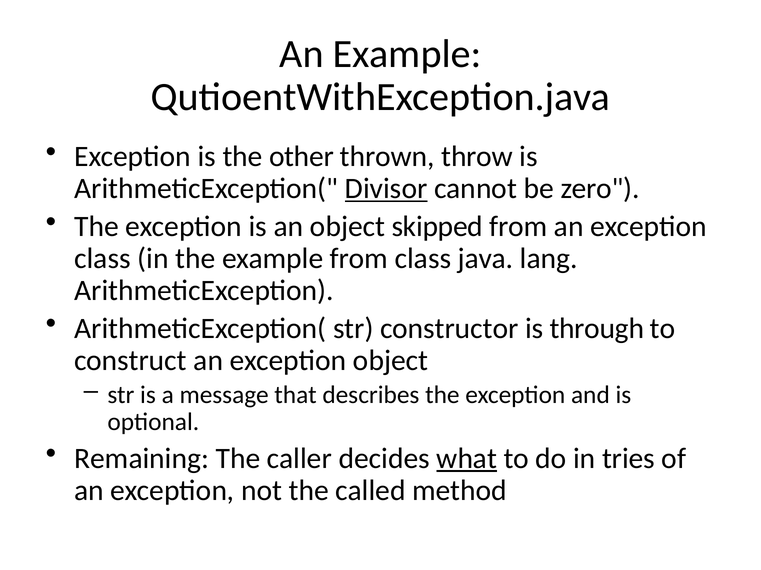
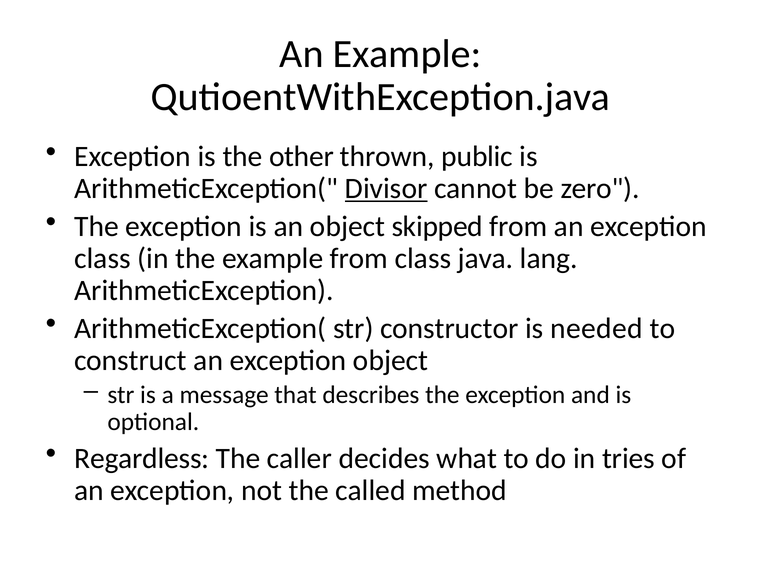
throw: throw -> public (477, 157)
through: through -> needed (597, 329)
Remaining: Remaining -> Regardless (142, 459)
what underline: present -> none (467, 459)
